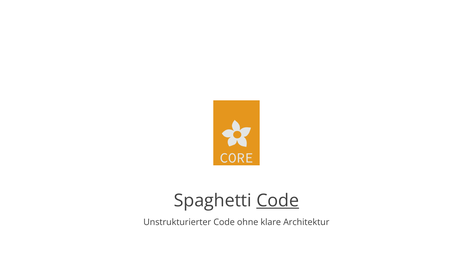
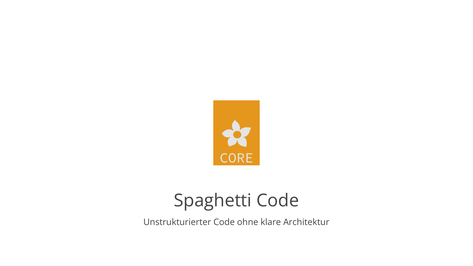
Code underline: present -> none (278, 201)
